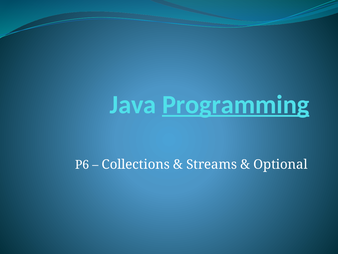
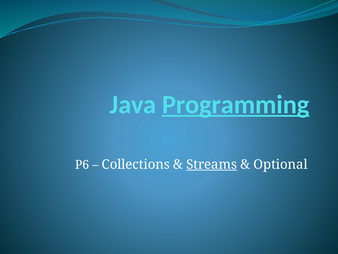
Streams underline: none -> present (212, 164)
